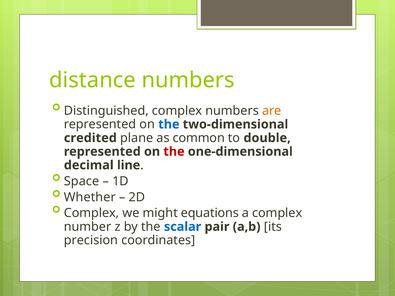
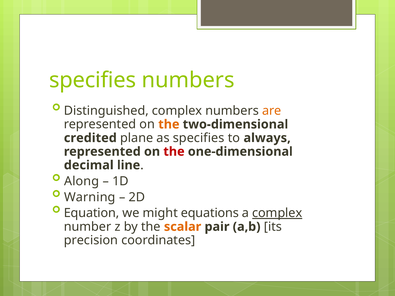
distance: distance -> specifies (93, 80)
the colour: blue -> orange (169, 124)
as common: common -> specifies (199, 138)
double: double -> always (267, 138)
Space: Space -> Along (82, 181)
Whether: Whether -> Warning (90, 197)
Complex: Complex -> Equation (92, 213)
complex underline: none -> present (277, 213)
scalar colour: blue -> orange (183, 227)
